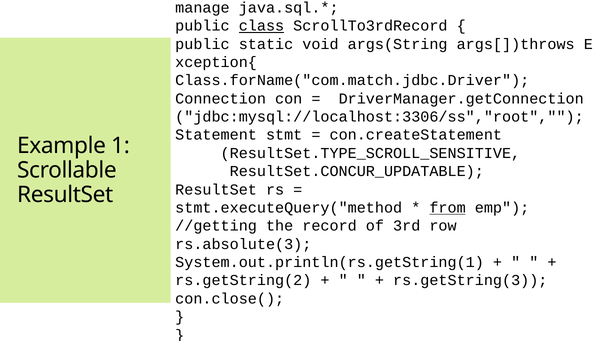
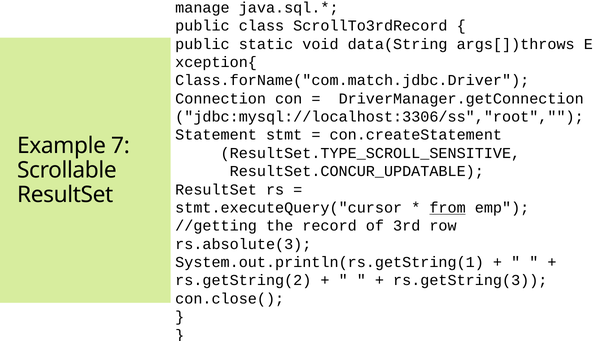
class underline: present -> none (261, 26)
args(String: args(String -> data(String (398, 44)
1: 1 -> 7 (121, 145)
stmt.executeQuery("method: stmt.executeQuery("method -> stmt.executeQuery("cursor (289, 207)
